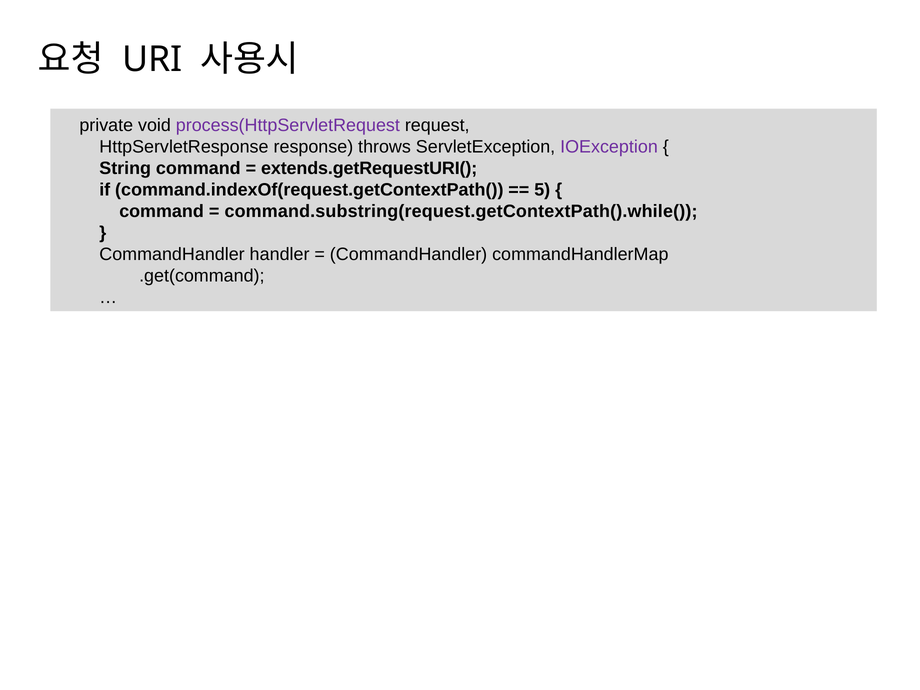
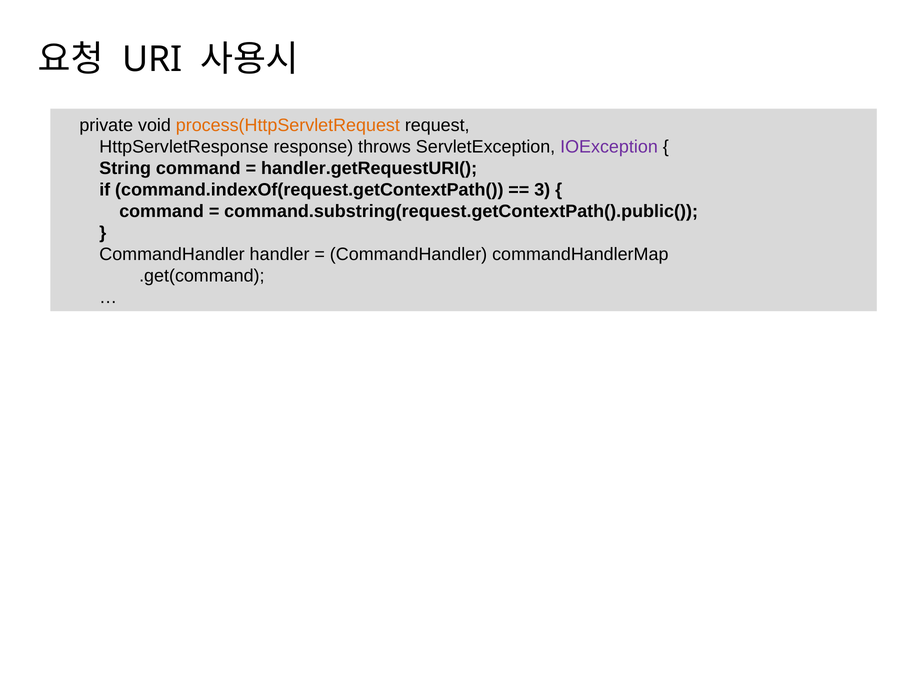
process(HttpServletRequest colour: purple -> orange (288, 125)
extends.getRequestURI(: extends.getRequestURI( -> handler.getRequestURI( (369, 168)
5: 5 -> 3 (542, 190)
command.substring(request.getContextPath().while(: command.substring(request.getContextPath().while( -> command.substring(request.getContextPath().public( (461, 211)
